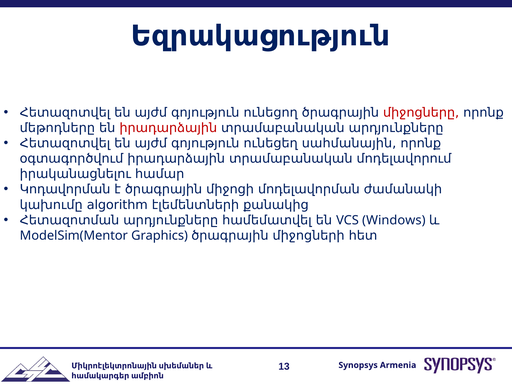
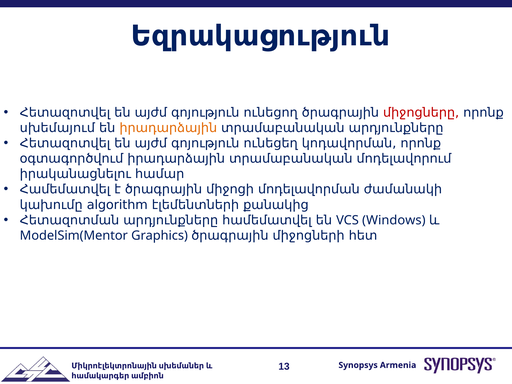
մեթոդները: մեթոդները -> սխեմայում (57, 128)
իրադարձային colour: red -> orange (168, 128)
սահմանային: սահմանային -> կոդավորման (349, 143)
Կոդավորման: Կոդավորման -> Համեմատվել (65, 189)
